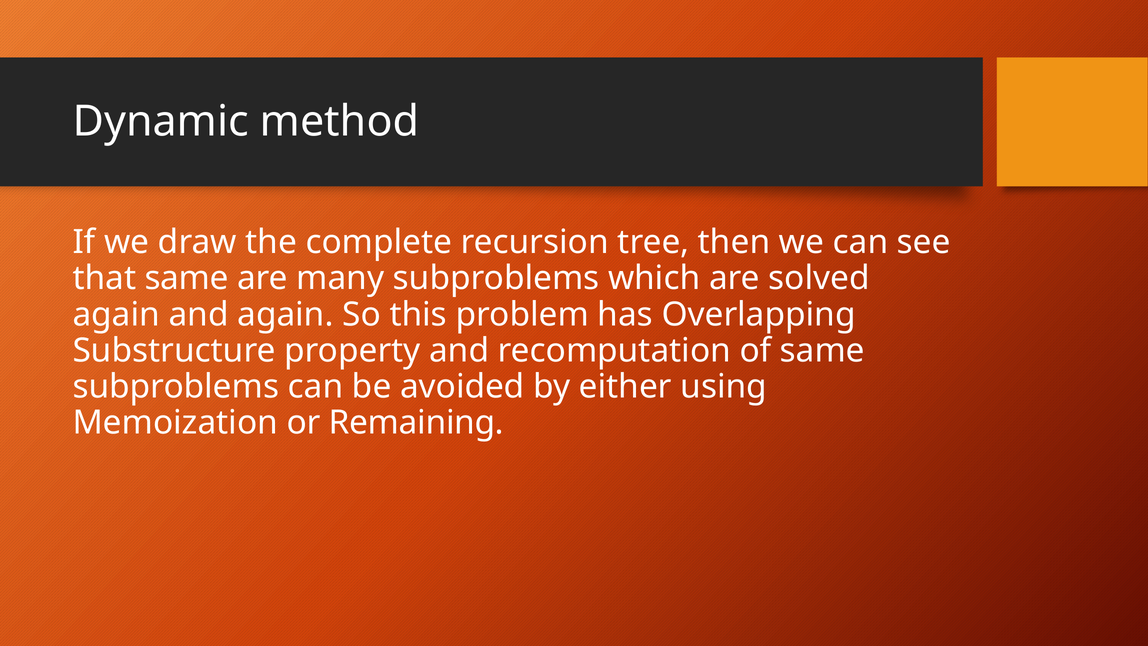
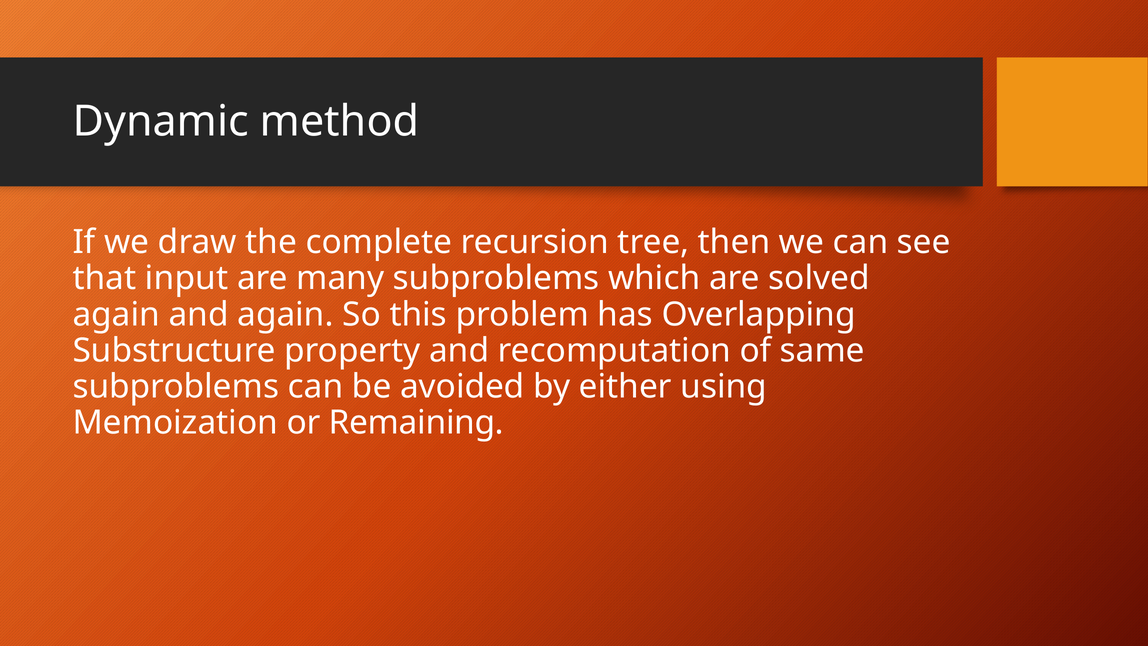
that same: same -> input (187, 278)
